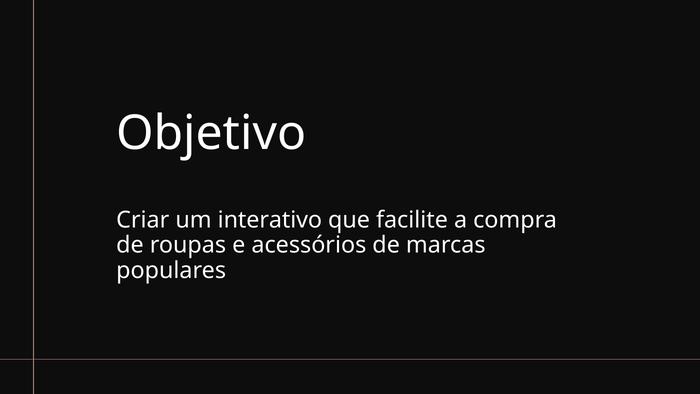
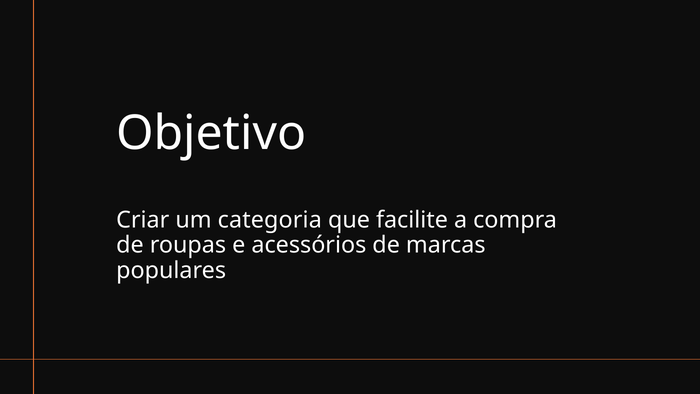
interativo: interativo -> categoria (270, 220)
